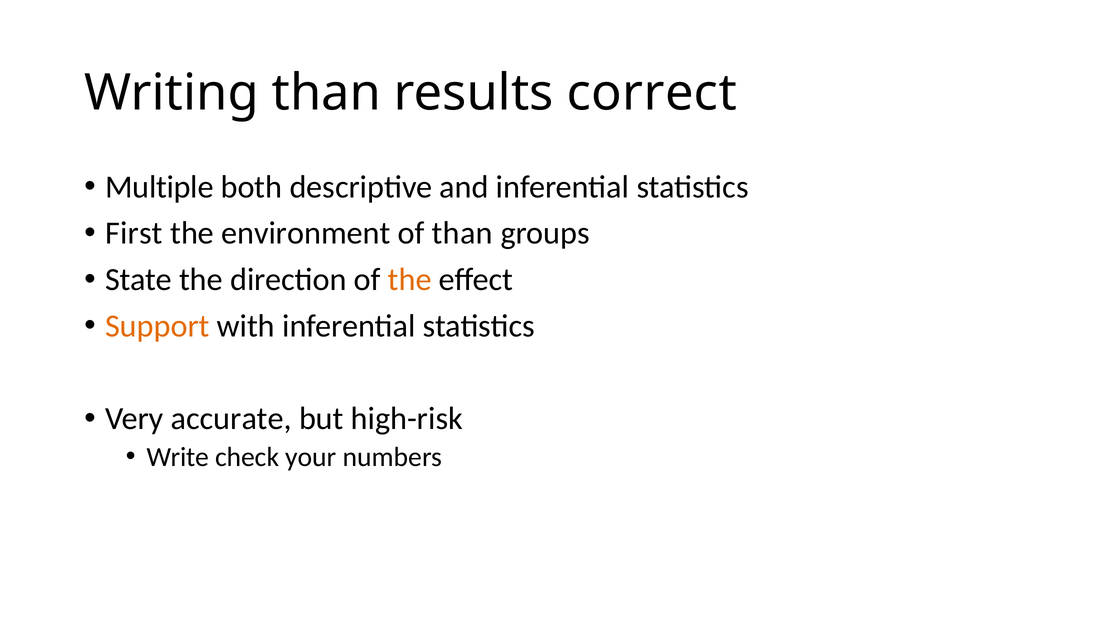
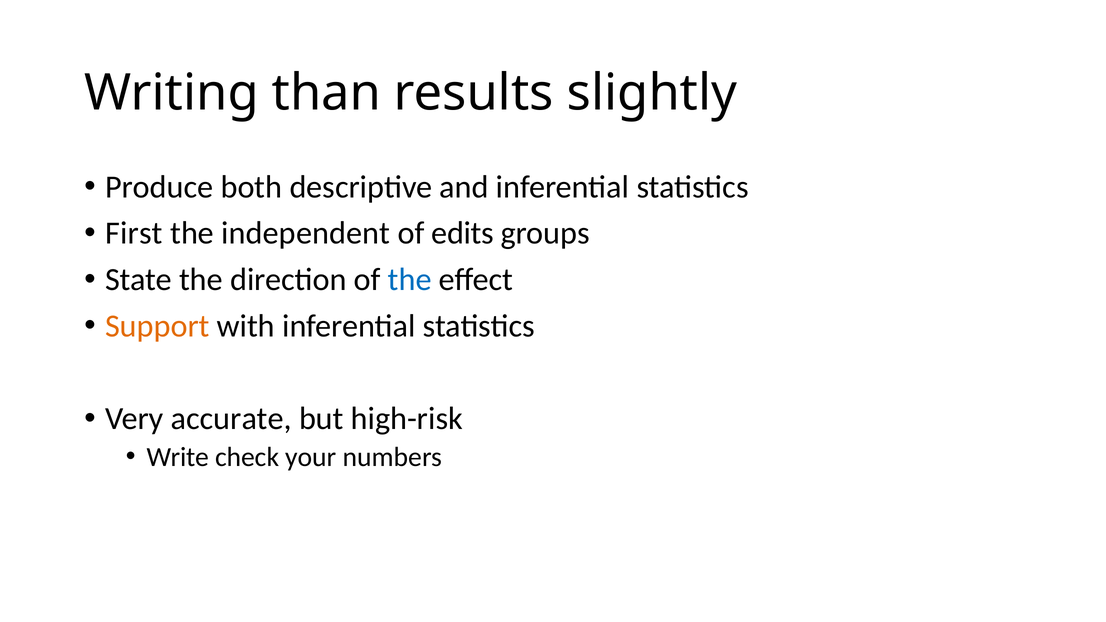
correct: correct -> slightly (652, 93)
Multiple: Multiple -> Produce (159, 187)
environment: environment -> independent (306, 233)
of than: than -> edits (463, 233)
the colour: orange -> blue (410, 280)
